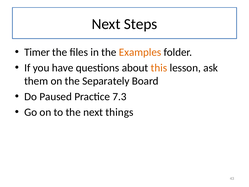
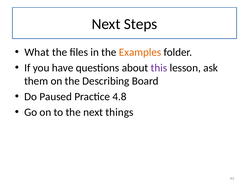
Timer: Timer -> What (37, 52)
this colour: orange -> purple (159, 68)
Separately: Separately -> Describing (106, 81)
7.3: 7.3 -> 4.8 (120, 97)
